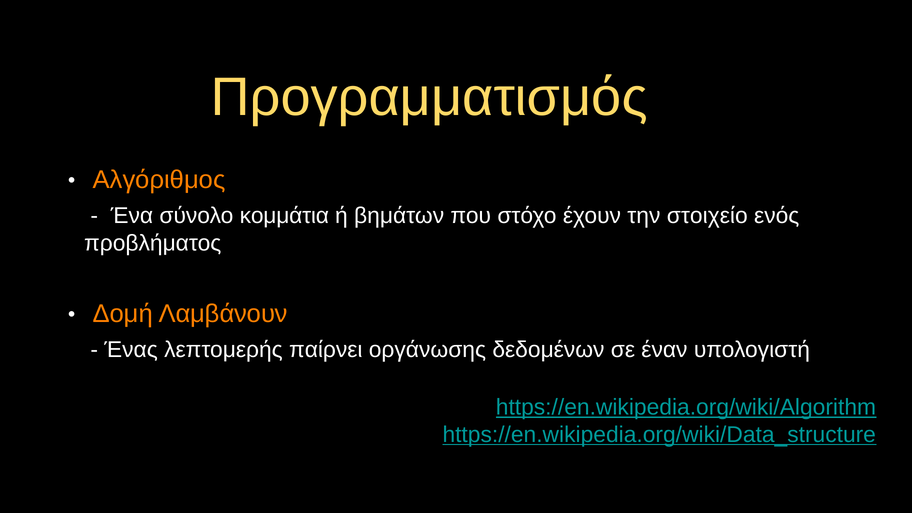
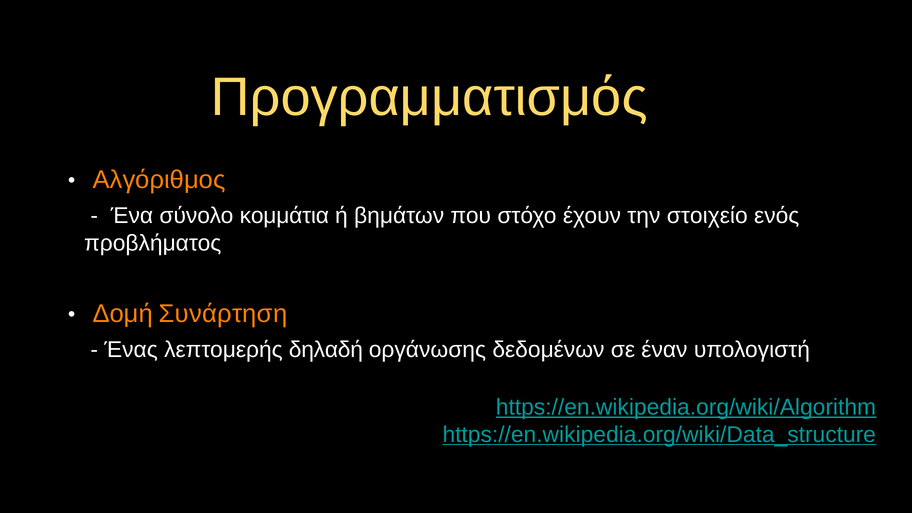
Λαμβάνουν: Λαμβάνουν -> Συνάρτηση (223, 314)
παίρνει: παίρνει -> δηλαδή (326, 350)
